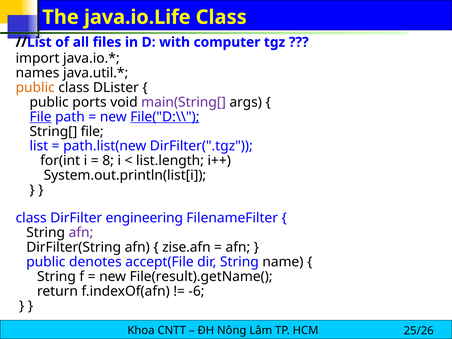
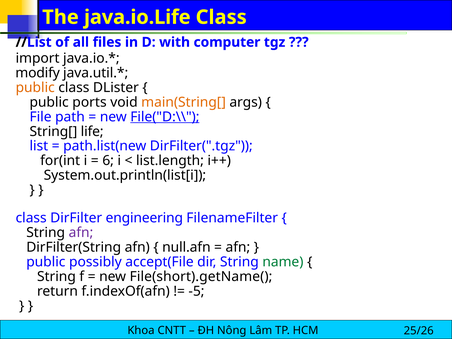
names: names -> modify (38, 73)
main(String[ colour: purple -> orange (184, 102)
File underline: present -> none (41, 117)
String[ file: file -> life (92, 131)
8: 8 -> 6 (108, 161)
zise.afn: zise.afn -> null.afn (186, 247)
denotes: denotes -> possibly (95, 262)
name colour: black -> green (283, 262)
File(result).getName(: File(result).getName( -> File(short).getName( (201, 277)
-6: -6 -> -5 (196, 291)
